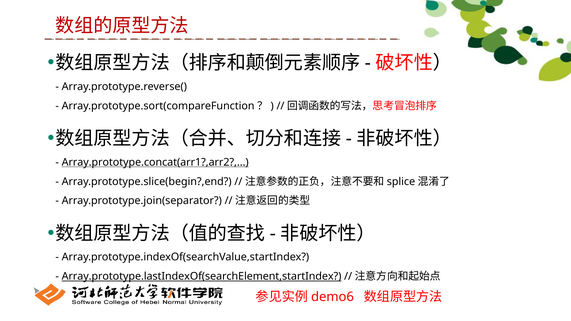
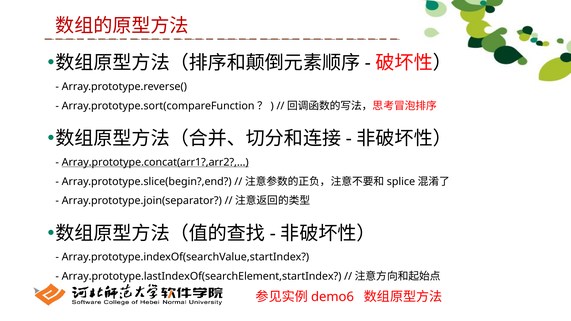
Array.prototype.lastIndexOf(searchElement,startIndex underline: present -> none (202, 277)
